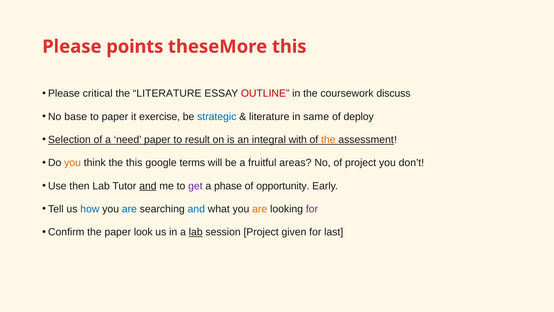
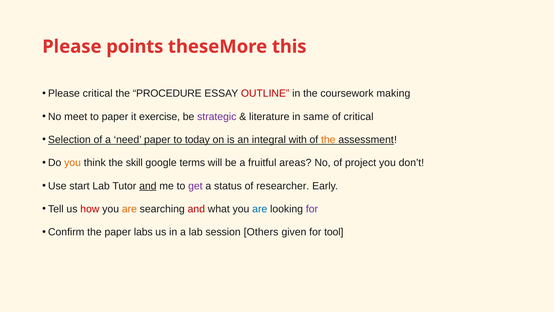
the LITERATURE: LITERATURE -> PROCEDURE (167, 93)
discuss: discuss -> making (393, 93)
base: base -> meet (76, 116)
strategic colour: blue -> purple (217, 116)
of deploy: deploy -> critical (359, 116)
result: result -> today (197, 140)
the this: this -> skill (134, 163)
then: then -> start (79, 186)
phase: phase -> status (228, 186)
opportunity: opportunity -> researcher (283, 186)
how colour: blue -> red (90, 209)
are colour: blue -> orange (129, 209)
and colour: blue -> red (196, 209)
are colour: orange -> blue (260, 209)
look: look -> labs (143, 232)
lab underline: present -> none (196, 232)
session Project: Project -> Others (261, 232)
last: last -> tool (334, 232)
